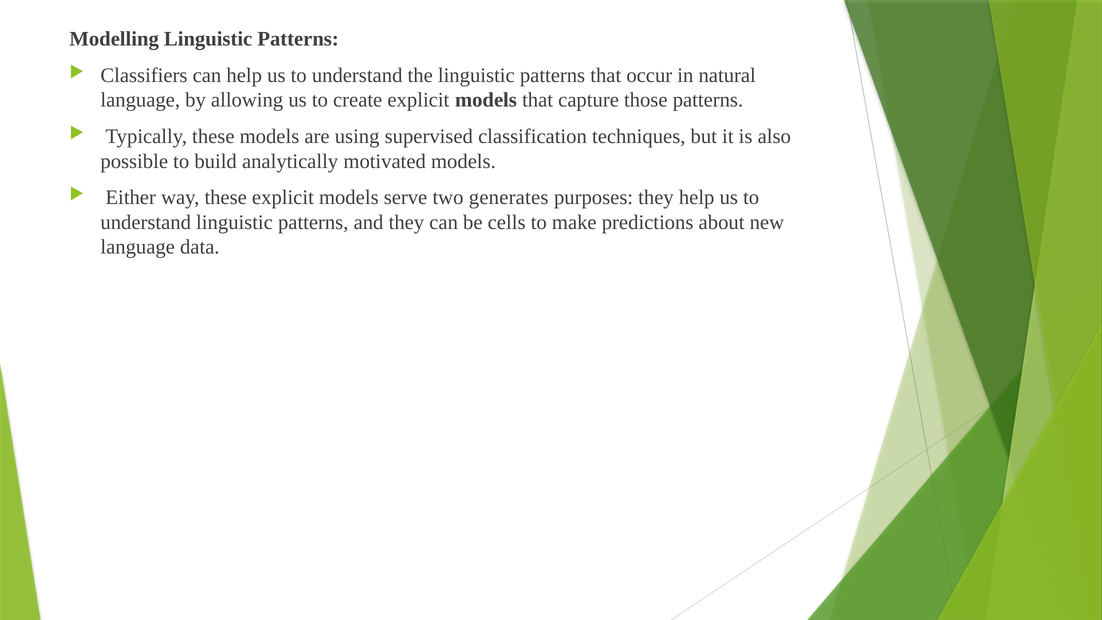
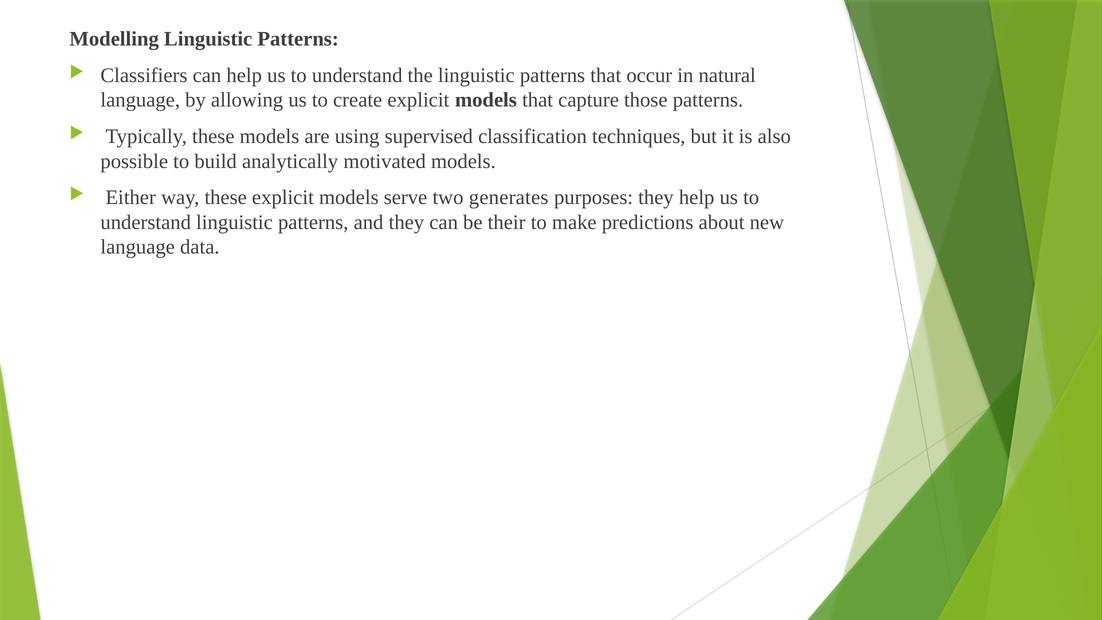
cells: cells -> their (507, 222)
